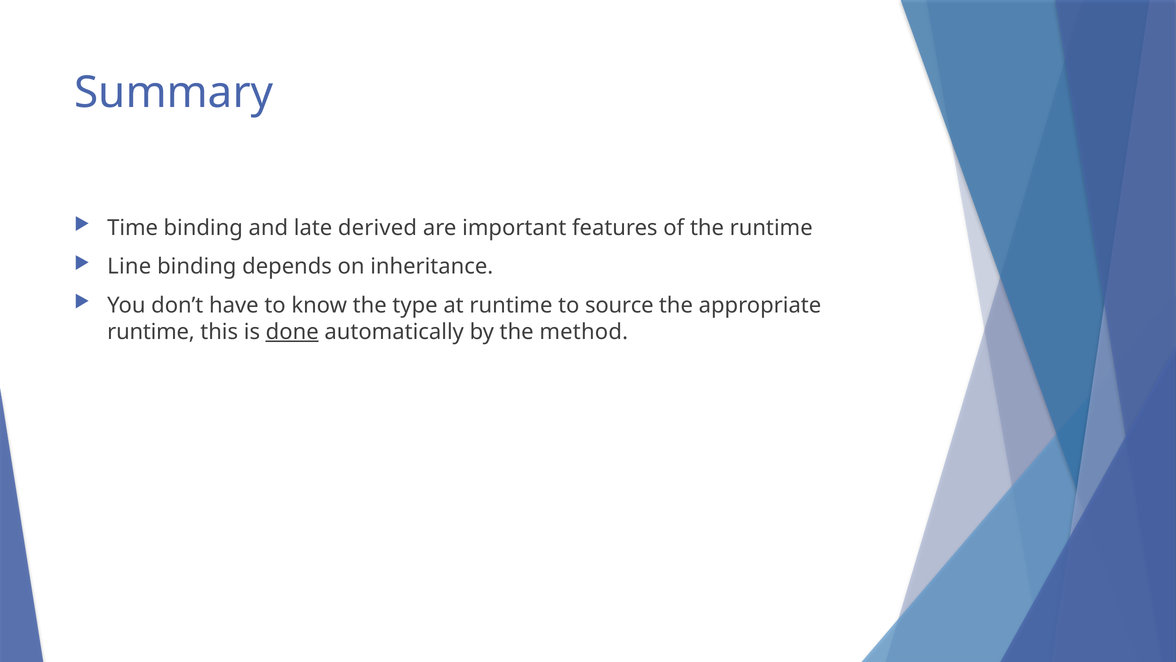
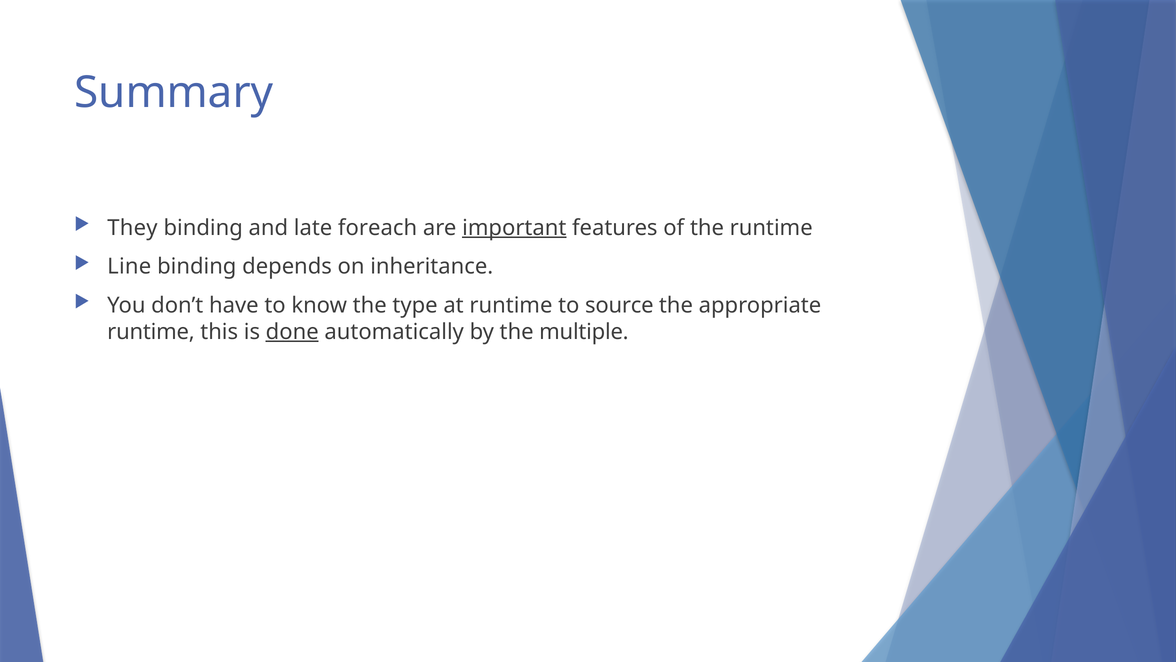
Time: Time -> They (132, 228)
derived: derived -> foreach (378, 228)
important underline: none -> present (514, 228)
method: method -> multiple (584, 331)
